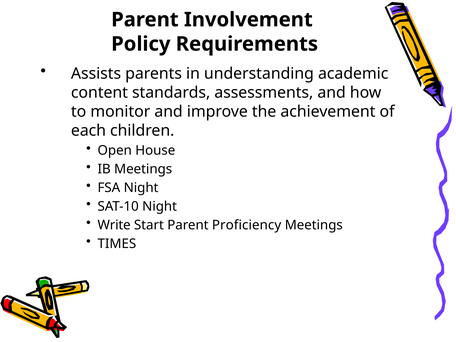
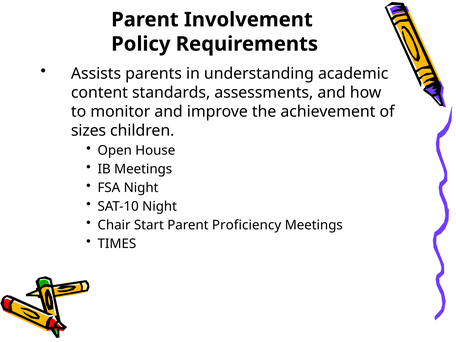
each: each -> sizes (89, 131)
Write: Write -> Chair (114, 225)
